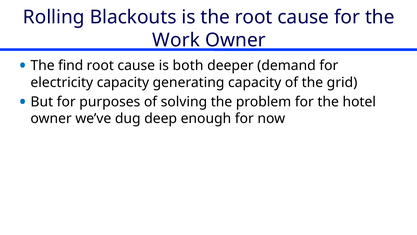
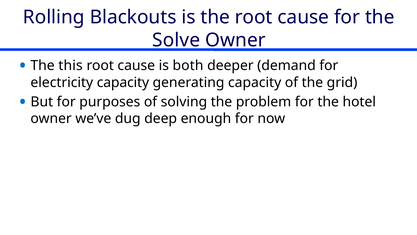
Work: Work -> Solve (176, 40)
find: find -> this (71, 66)
